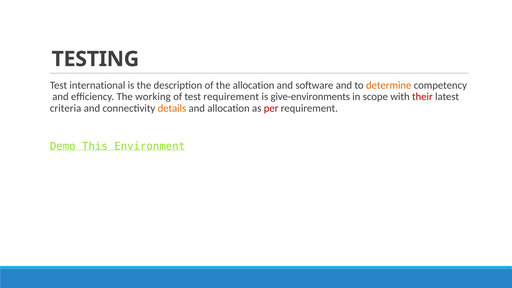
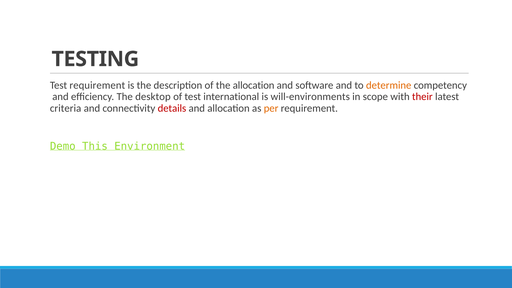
Test international: international -> requirement (97, 85)
working: working -> desktop (153, 97)
test requirement: requirement -> international (231, 97)
give-environments: give-environments -> will-environments (310, 97)
details colour: orange -> red (172, 108)
per colour: red -> orange (271, 108)
